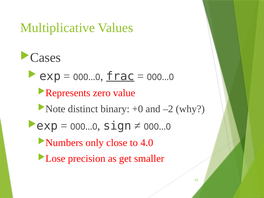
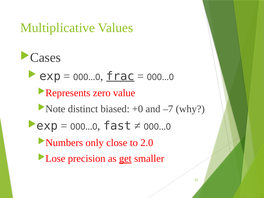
binary: binary -> biased (115, 109)
–2: –2 -> –7 (168, 109)
sign: sign -> fast (117, 126)
4.0: 4.0 -> 2.0 (147, 143)
get underline: none -> present (125, 159)
